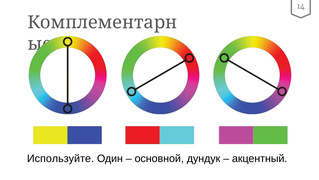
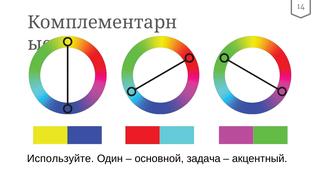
дундук: дундук -> задача (204, 158)
